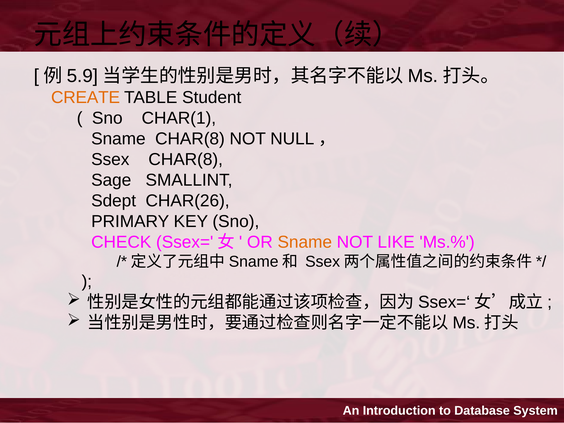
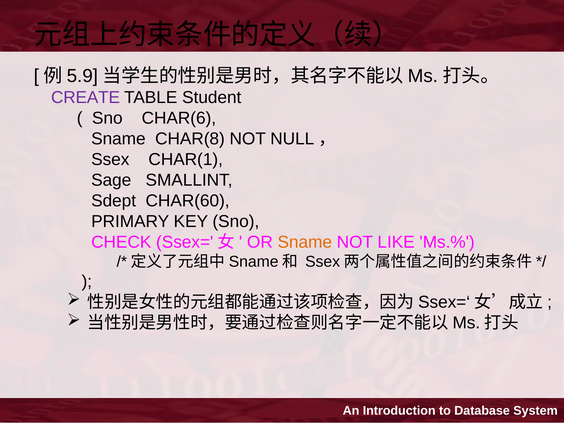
CREATE colour: orange -> purple (86, 97)
CHAR(1: CHAR(1 -> CHAR(6 (179, 118)
Ssex CHAR(8: CHAR(8 -> CHAR(1 (186, 159)
CHAR(26: CHAR(26 -> CHAR(60 (188, 201)
